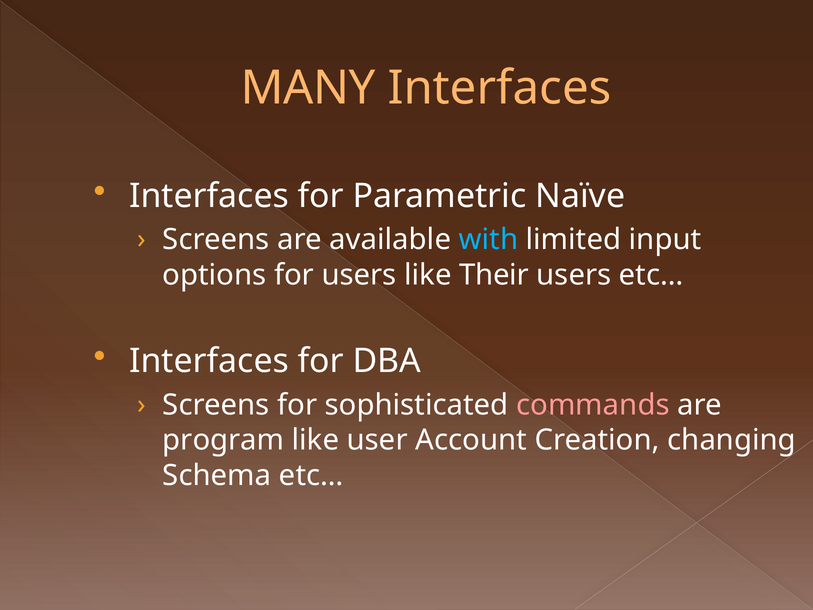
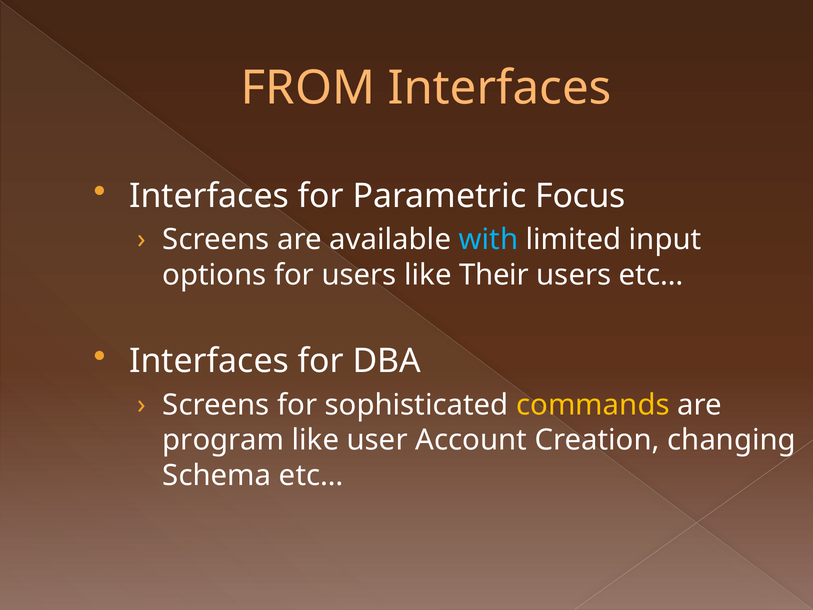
MANY: MANY -> FROM (308, 88)
Naïve: Naïve -> Focus (580, 196)
commands colour: pink -> yellow (593, 405)
